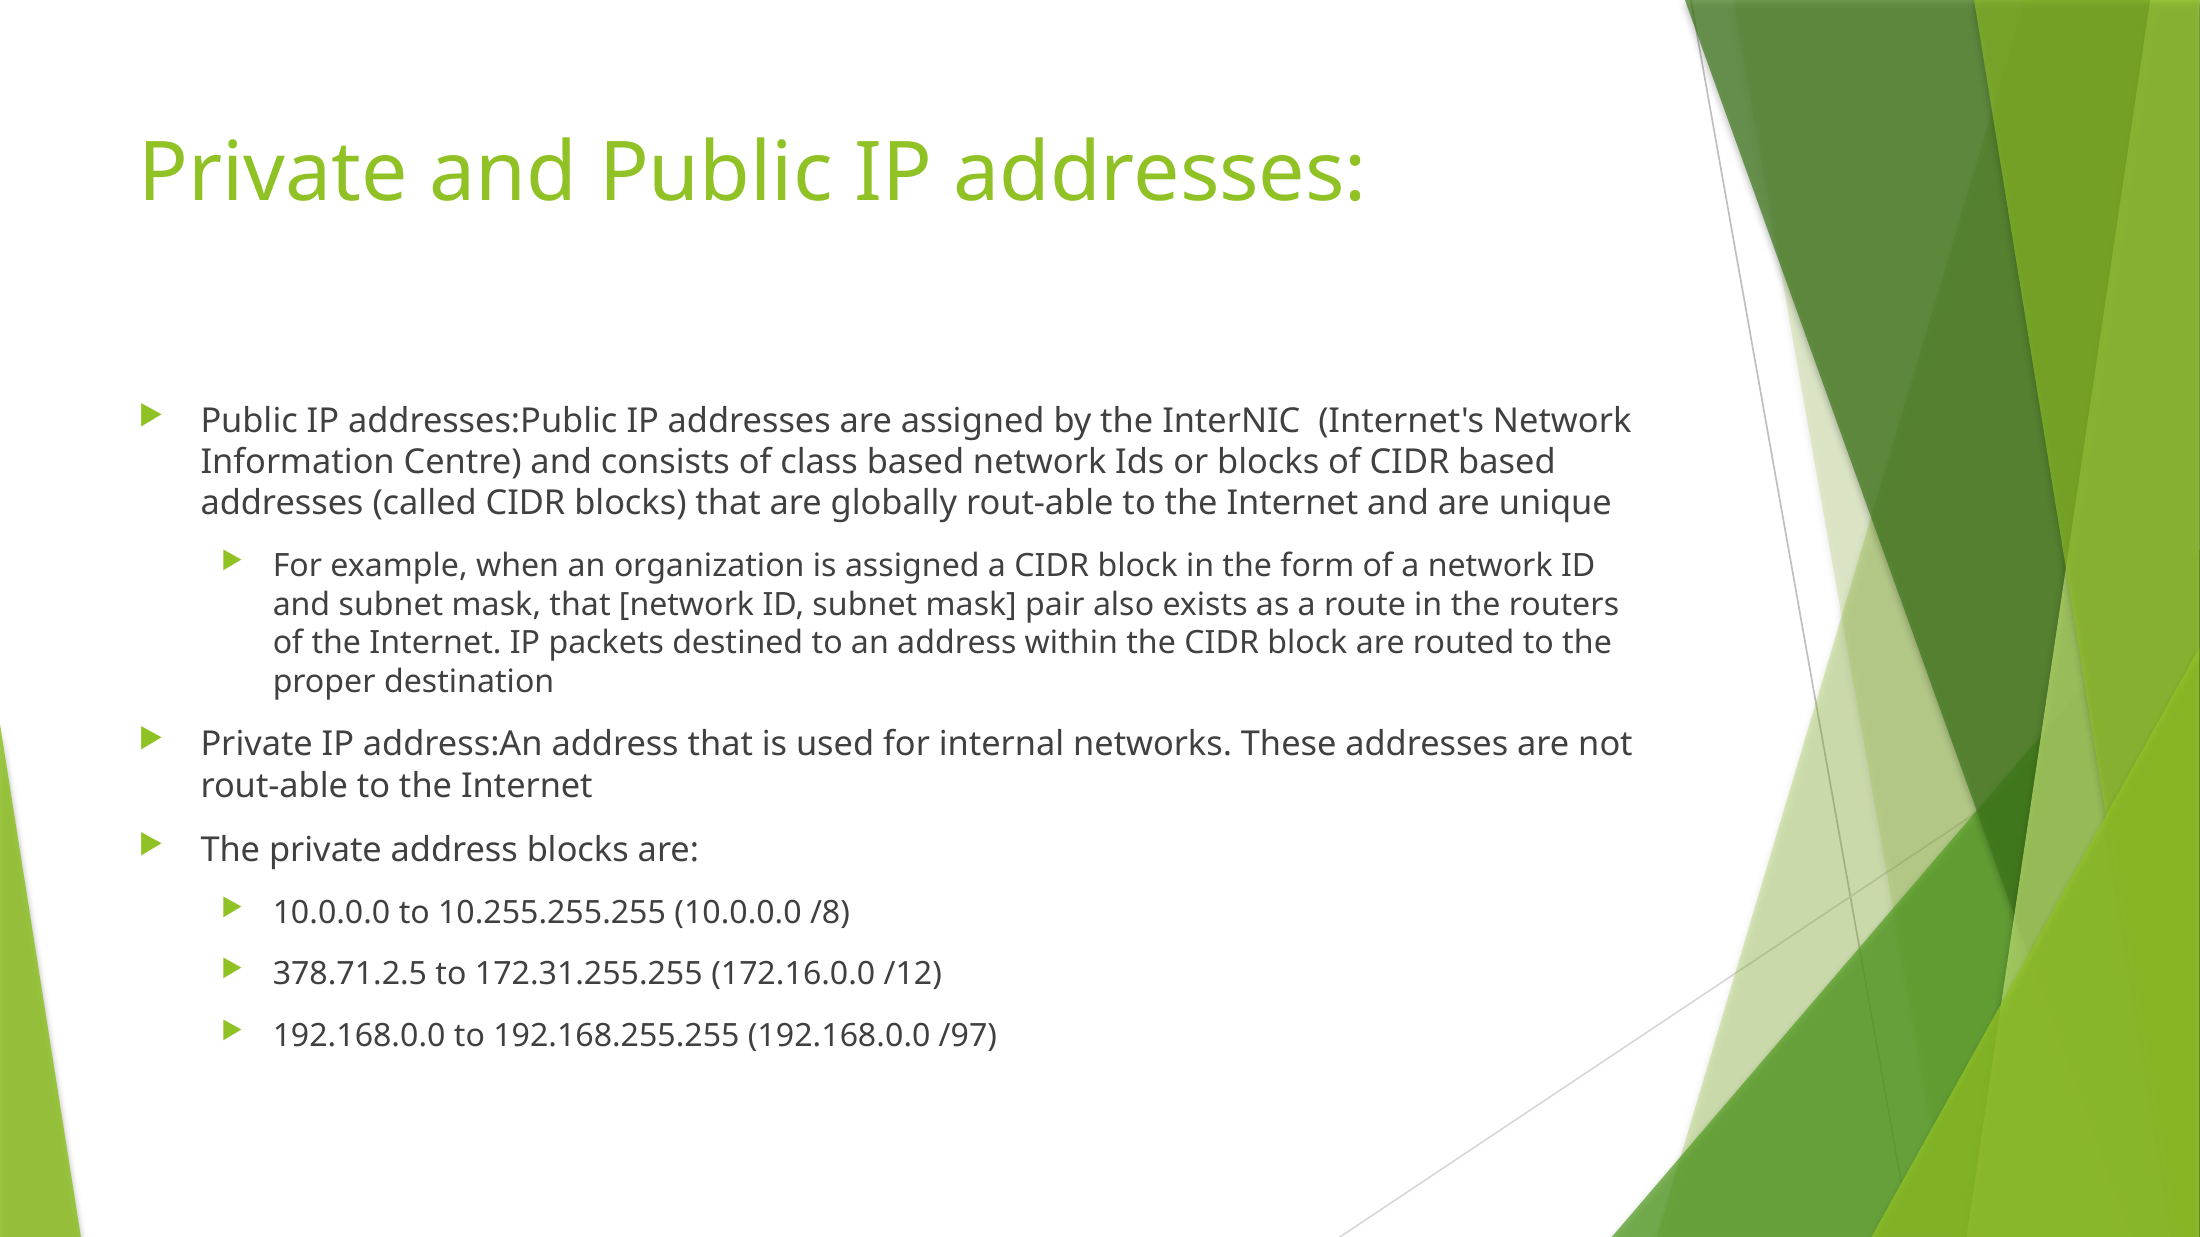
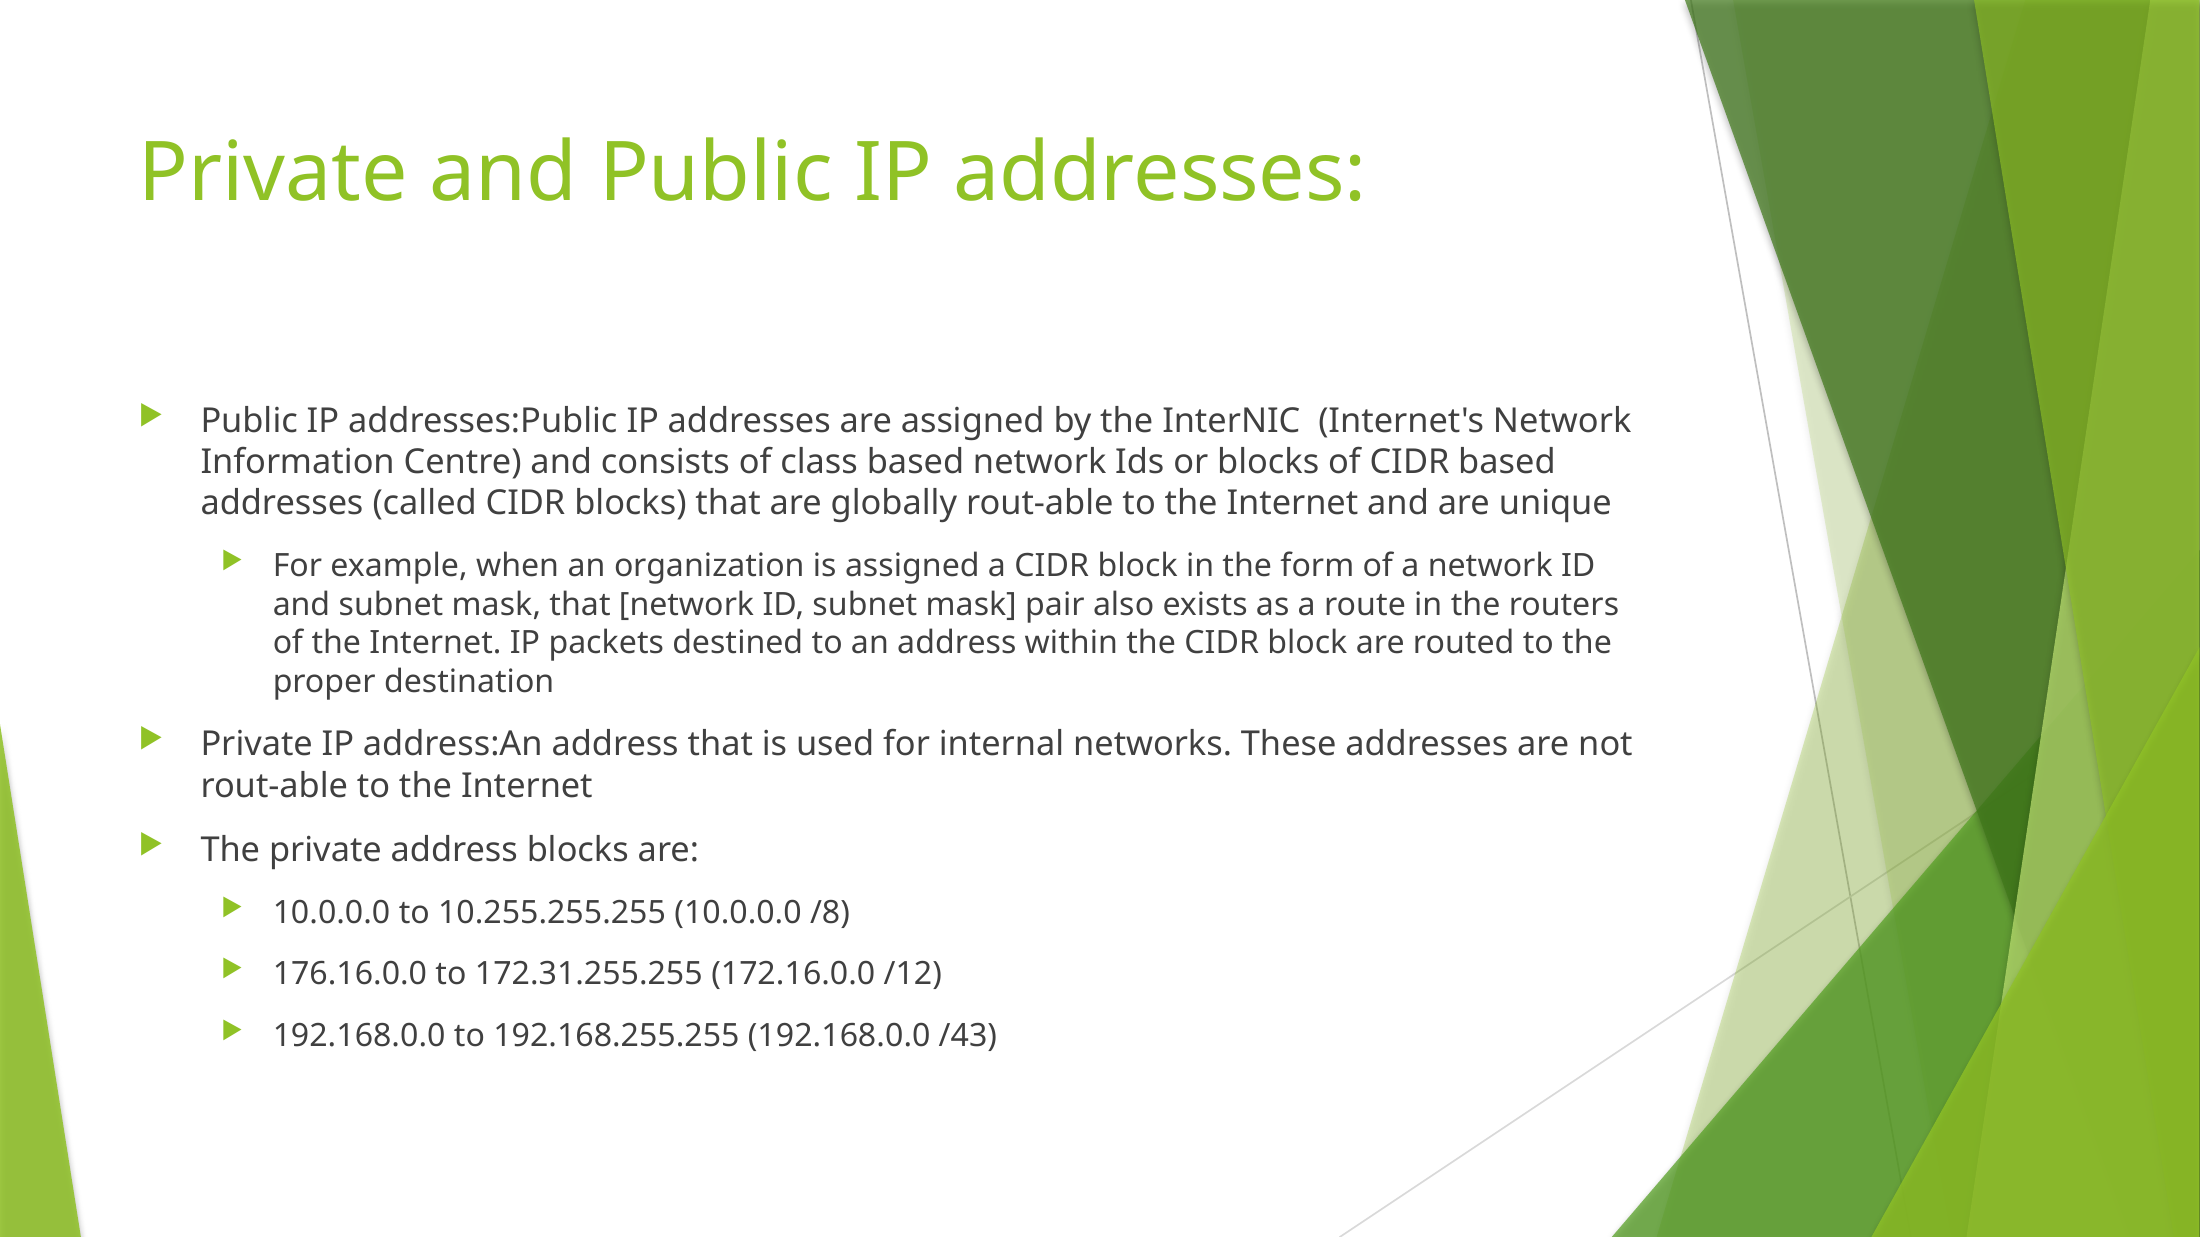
378.71.2.5: 378.71.2.5 -> 176.16.0.0 (350, 974)
/97: /97 -> /43 (968, 1036)
